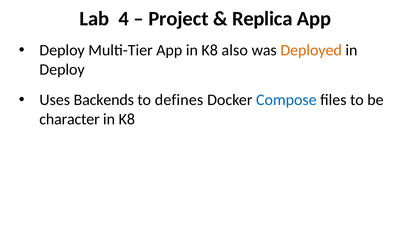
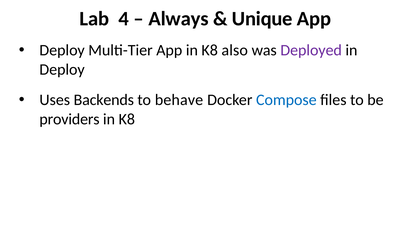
Project: Project -> Always (178, 19)
Replica: Replica -> Unique (262, 19)
Deployed colour: orange -> purple (311, 50)
defines: defines -> behave (179, 100)
character: character -> providers (69, 119)
